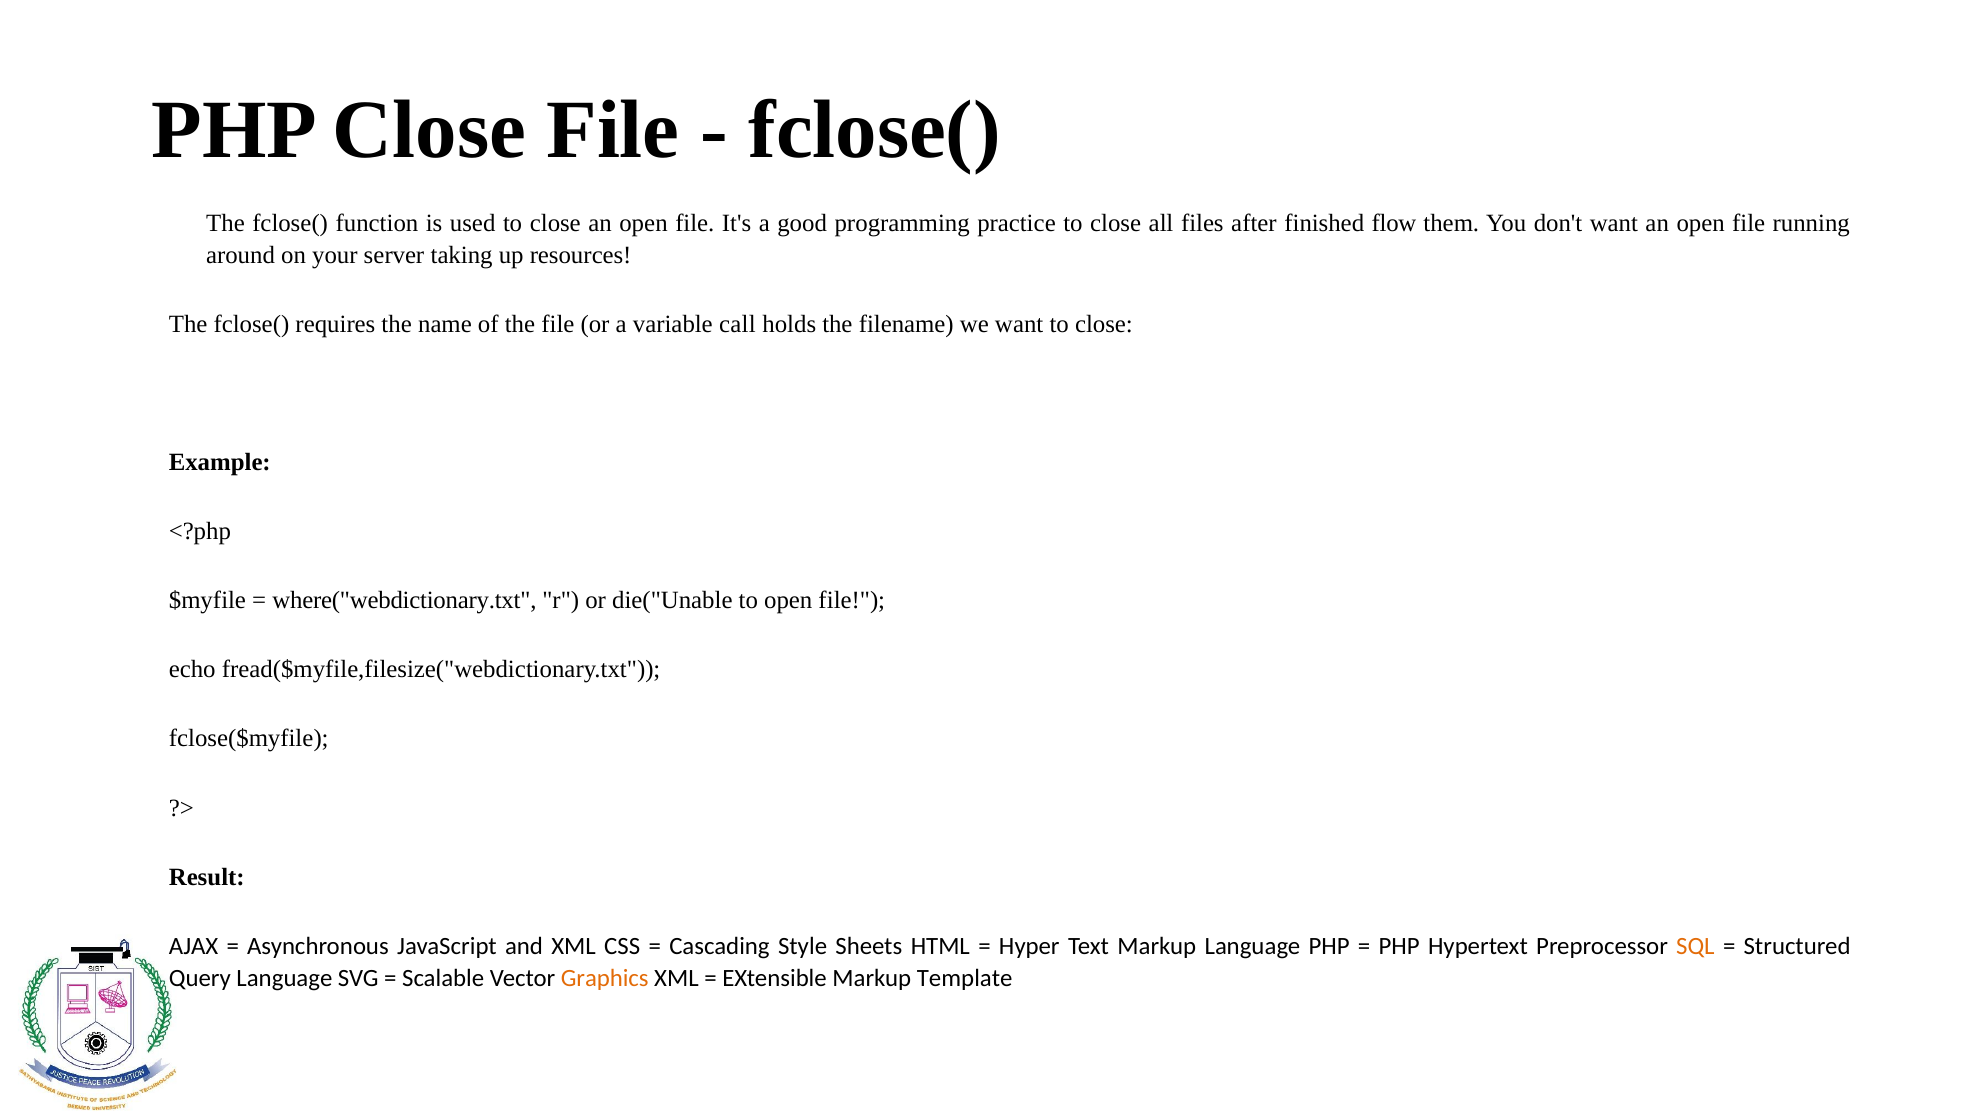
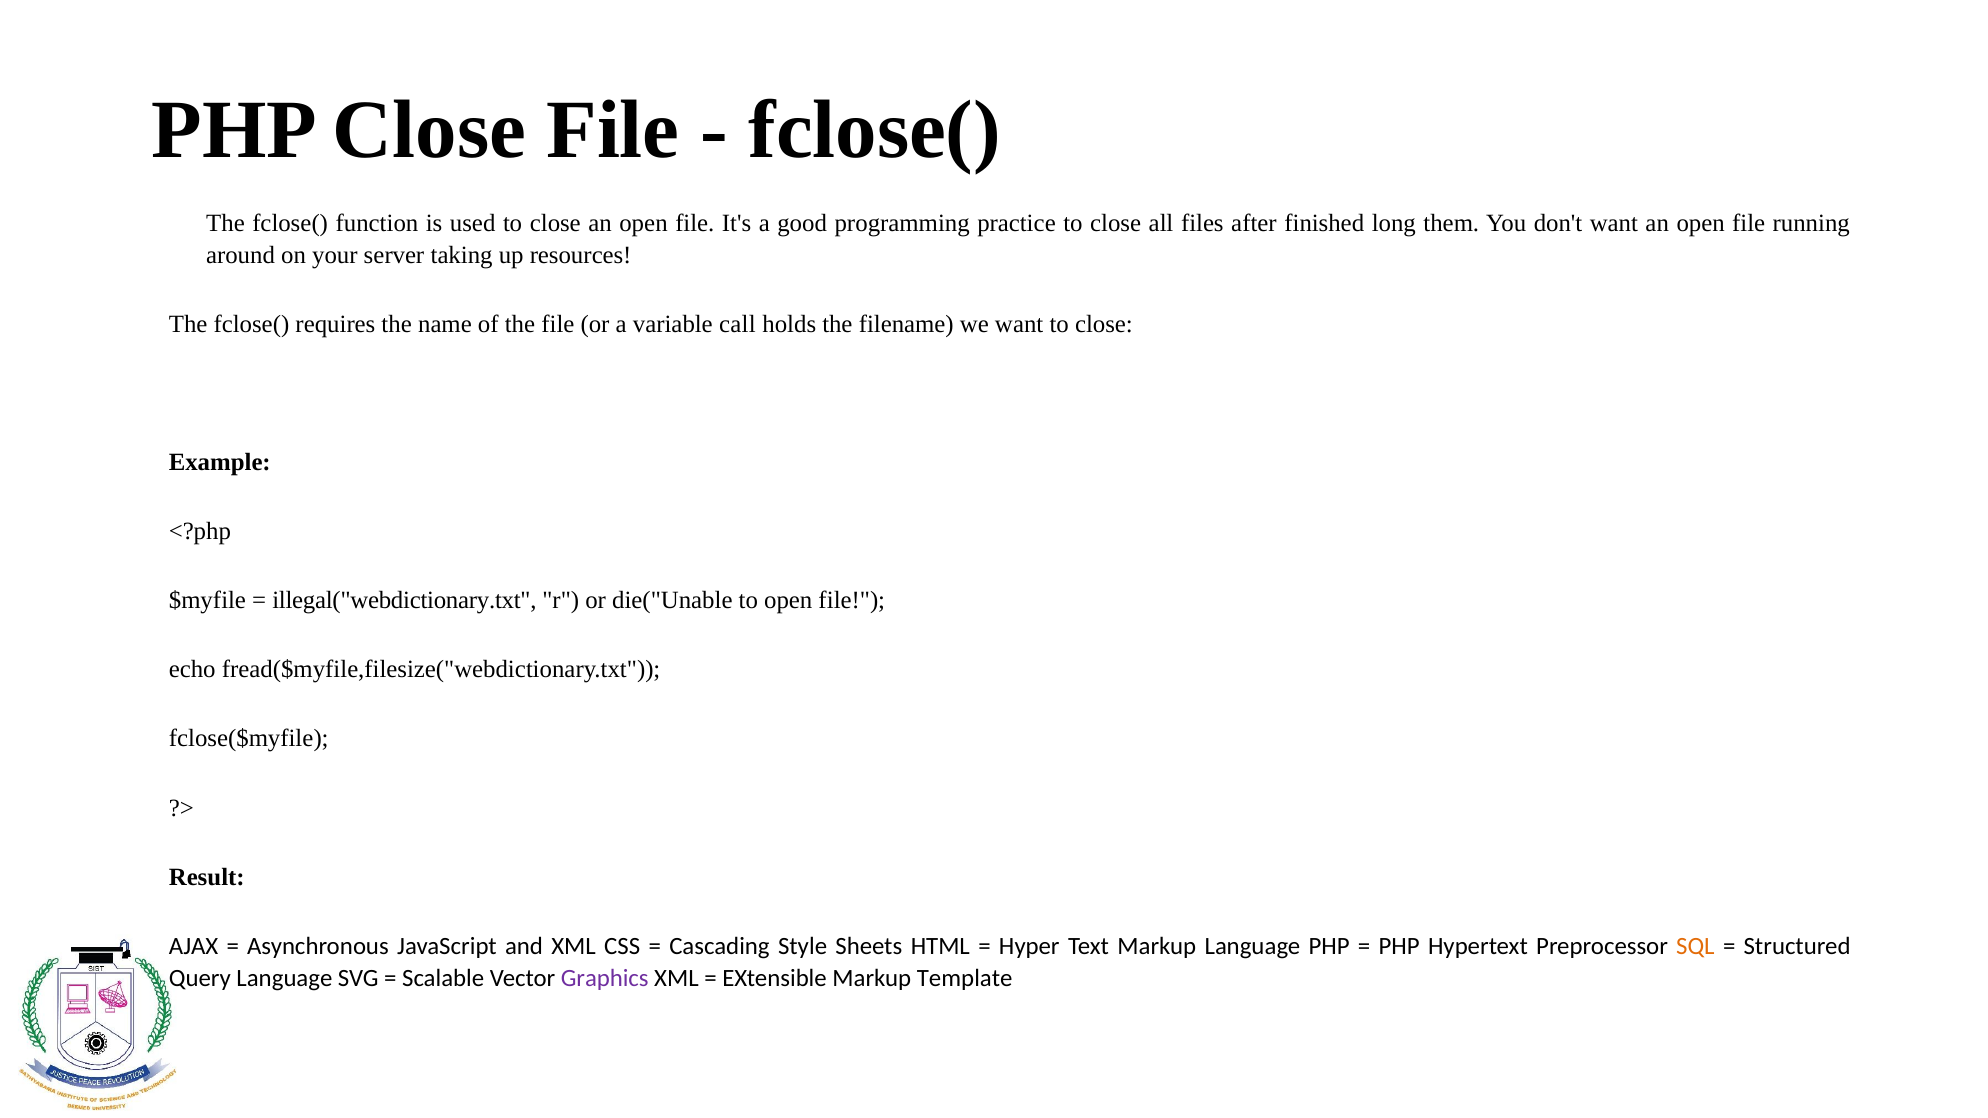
flow: flow -> long (1394, 223)
where("webdictionary.txt: where("webdictionary.txt -> illegal("webdictionary.txt (404, 601)
Graphics colour: orange -> purple (605, 978)
